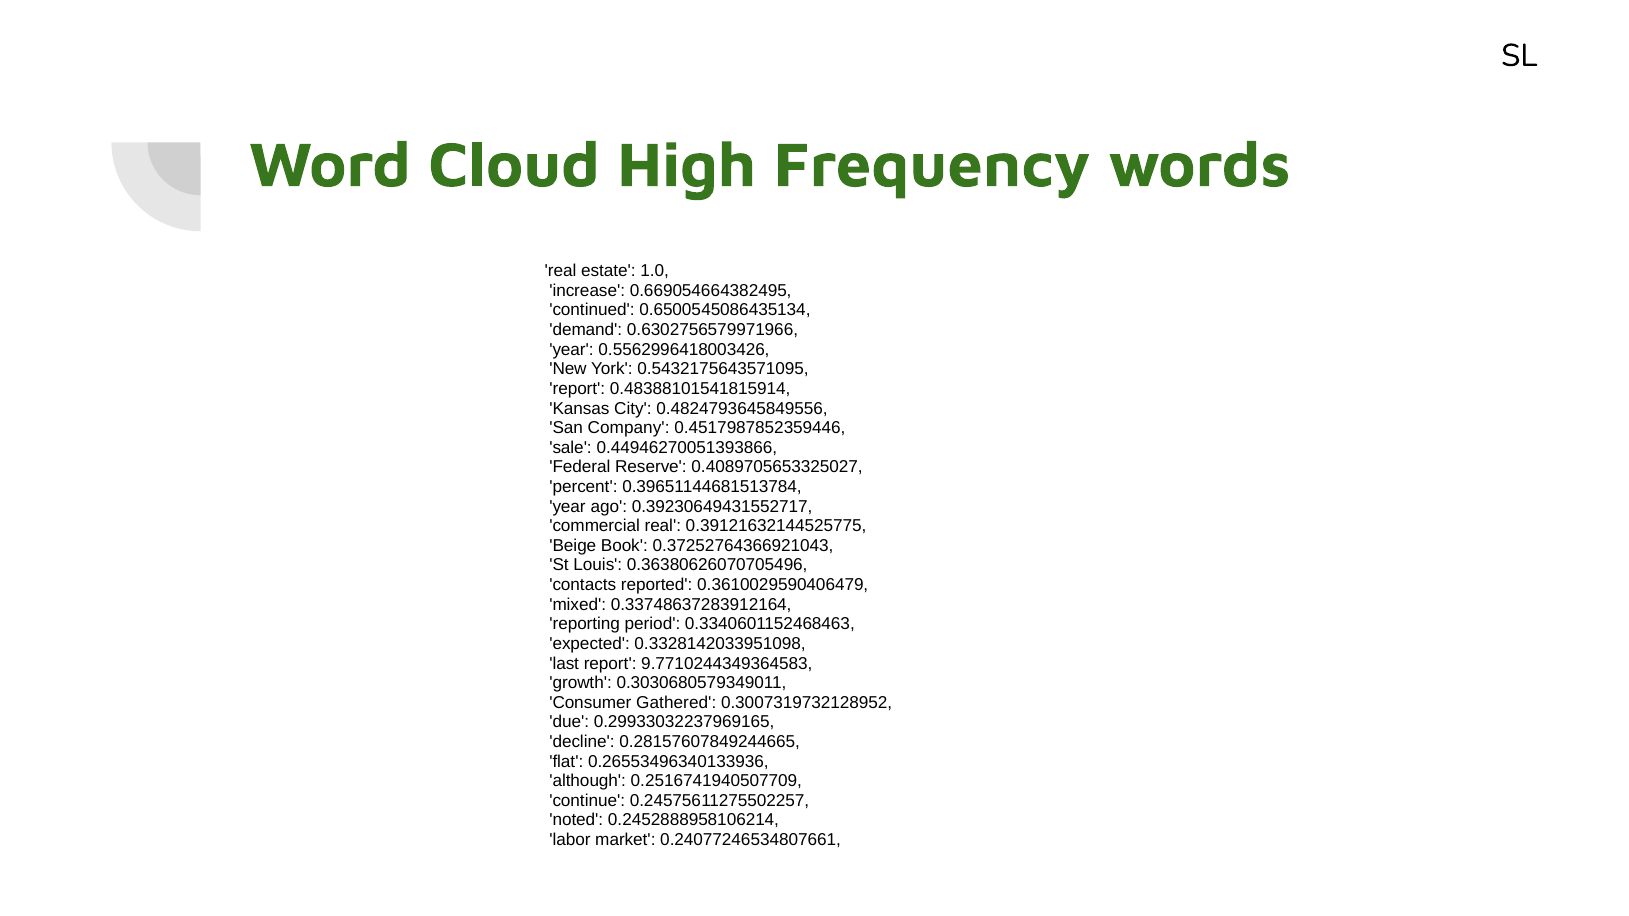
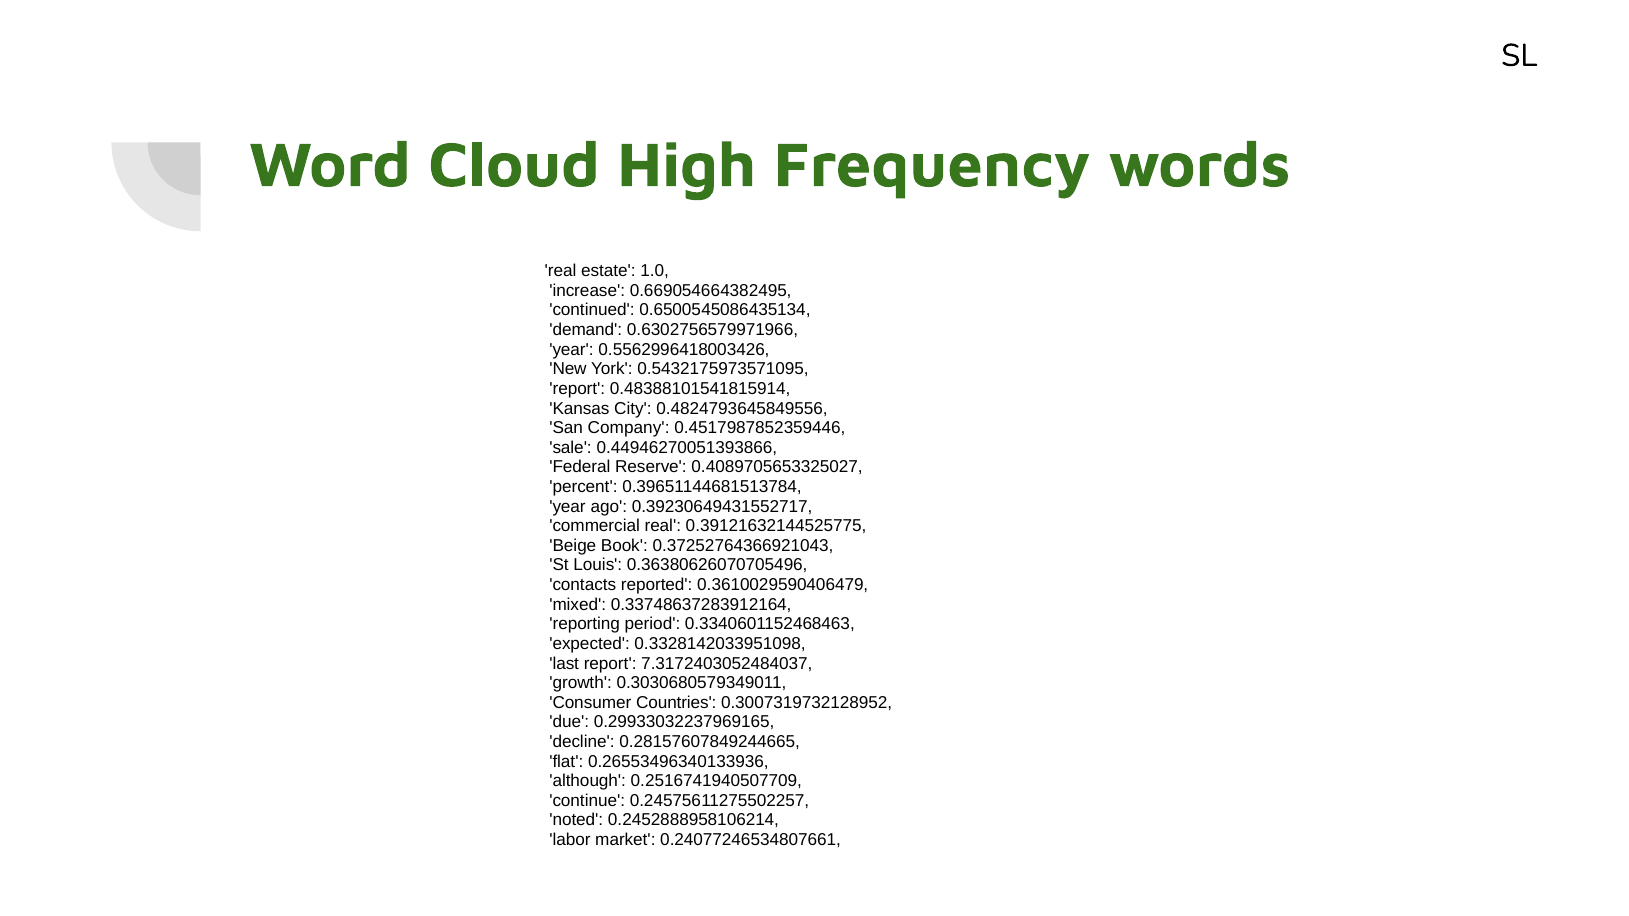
0.5432175643571095: 0.5432175643571095 -> 0.5432175973571095 (723, 369)
9.7710244349364583: 9.7710244349364583 -> 7.3172403052484037 (727, 664)
Gathered: Gathered -> Countries (676, 703)
